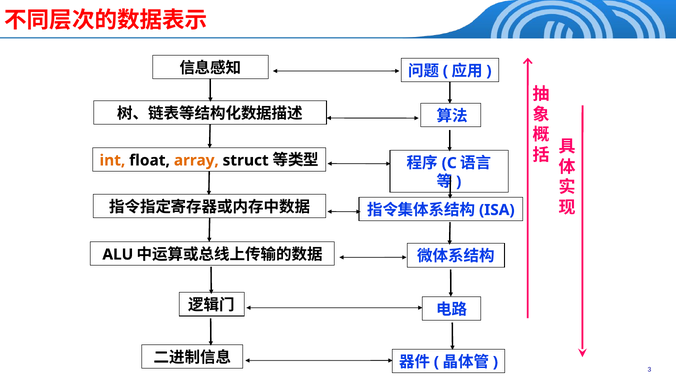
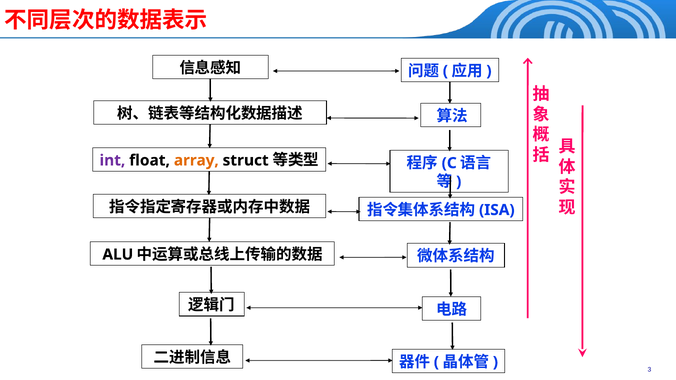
int colour: orange -> purple (112, 160)
